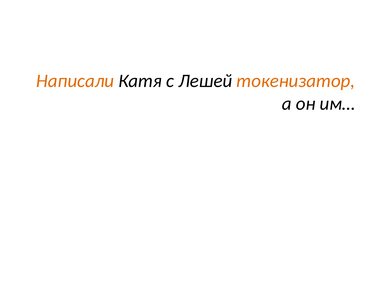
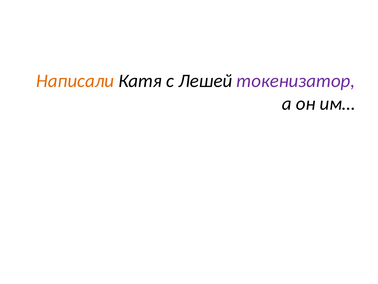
токенизатор colour: orange -> purple (296, 81)
